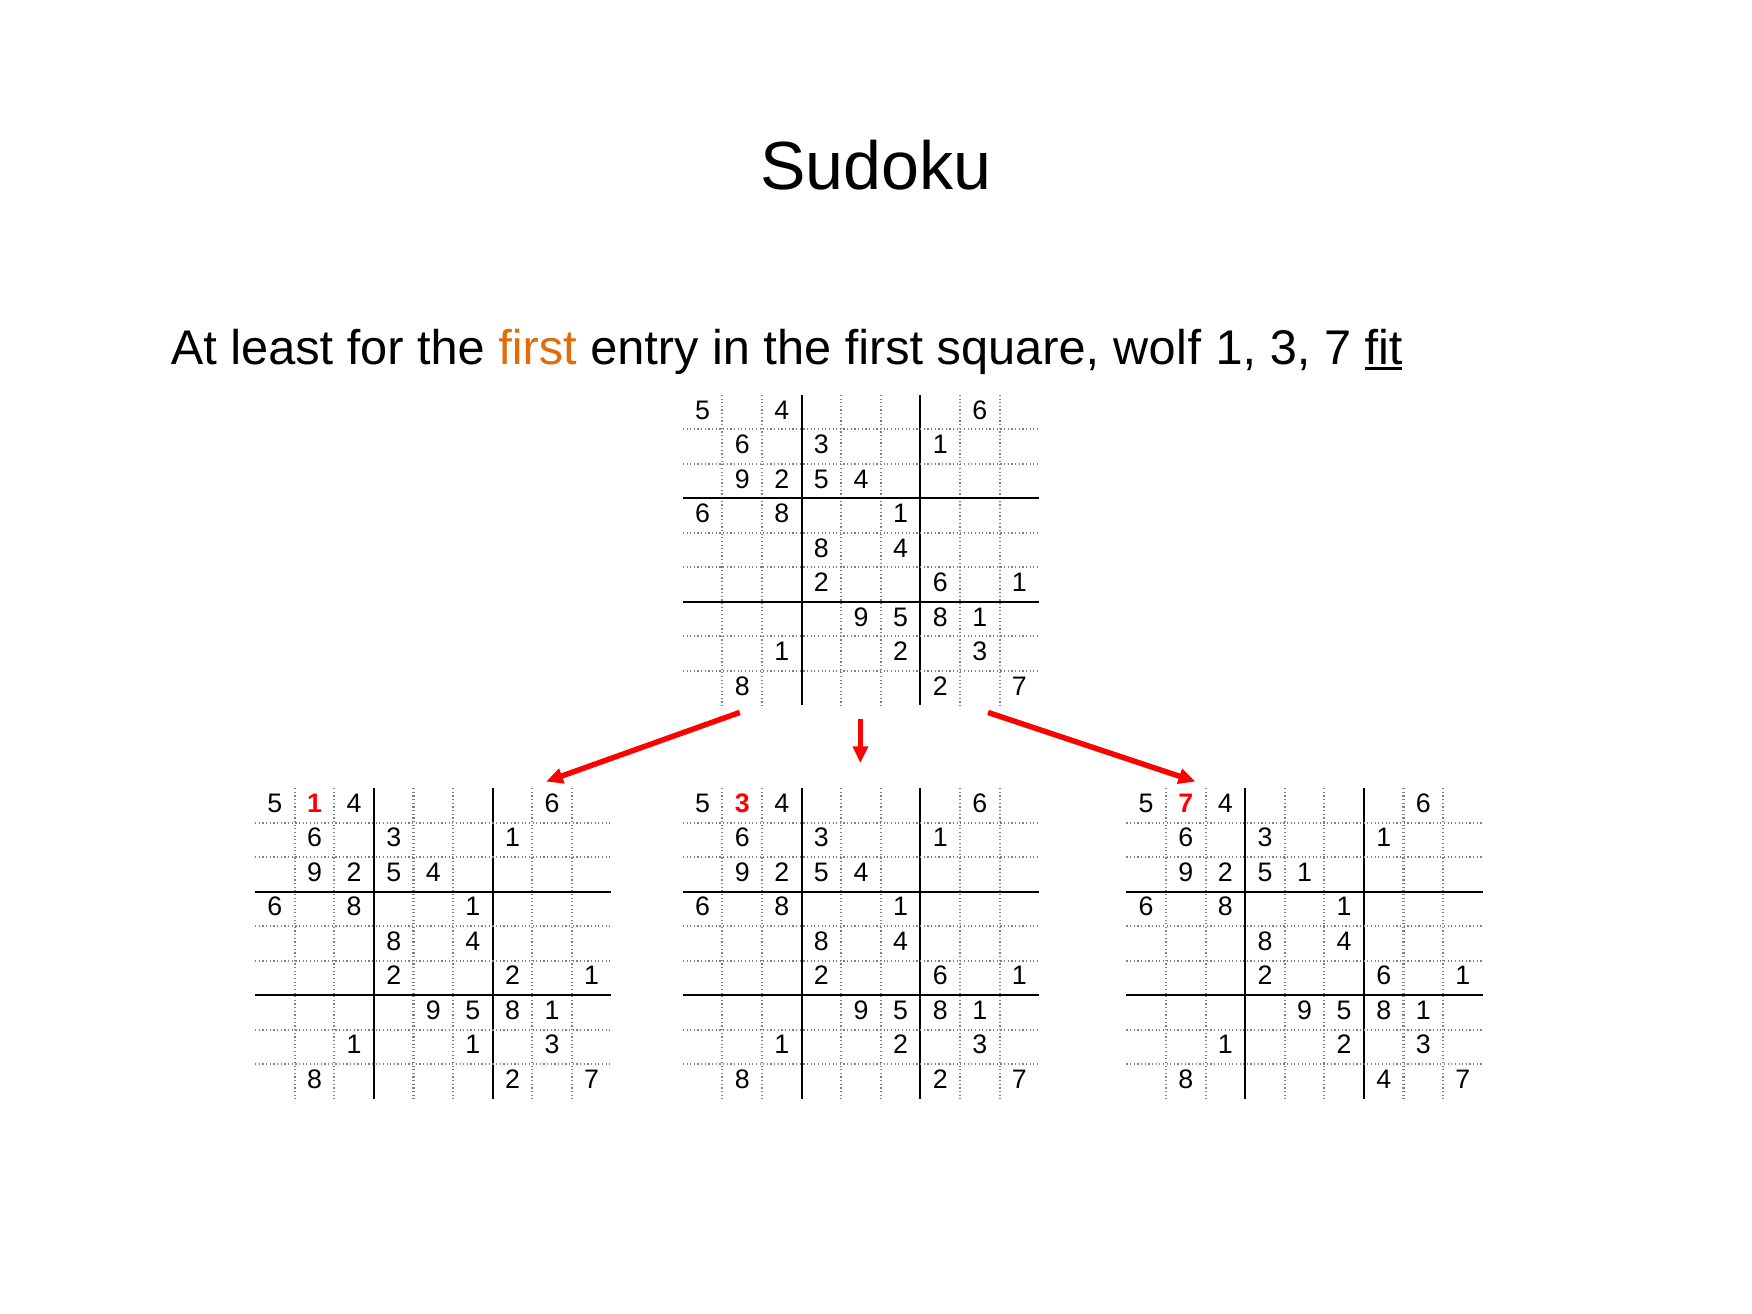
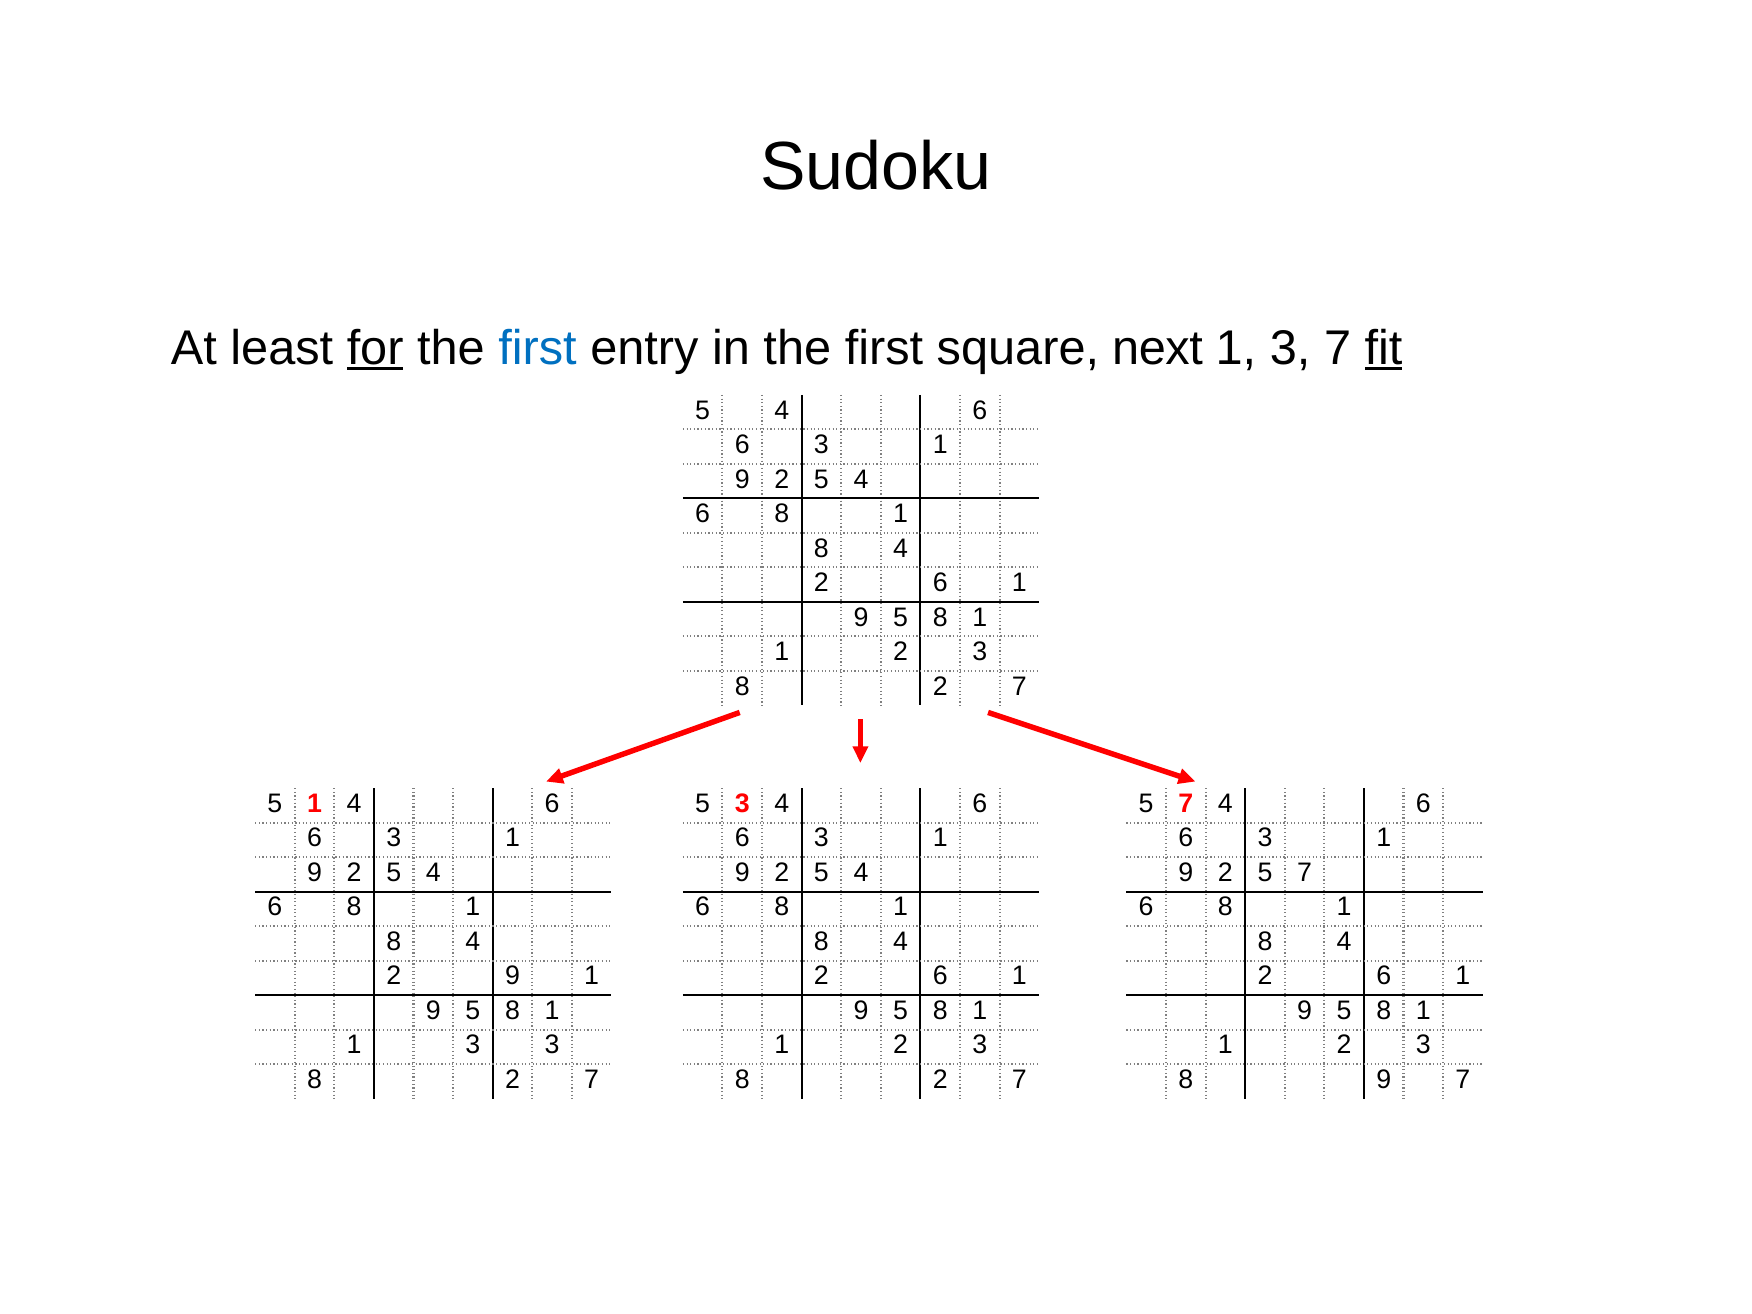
for underline: none -> present (375, 348)
first colour: orange -> blue (538, 348)
wolf: wolf -> next (1158, 348)
2 5 1: 1 -> 7 (1305, 872)
2 2: 2 -> 9 (512, 976)
1: 1 -> 3 (473, 1045)
4: 4 -> 9 (1384, 1079)
